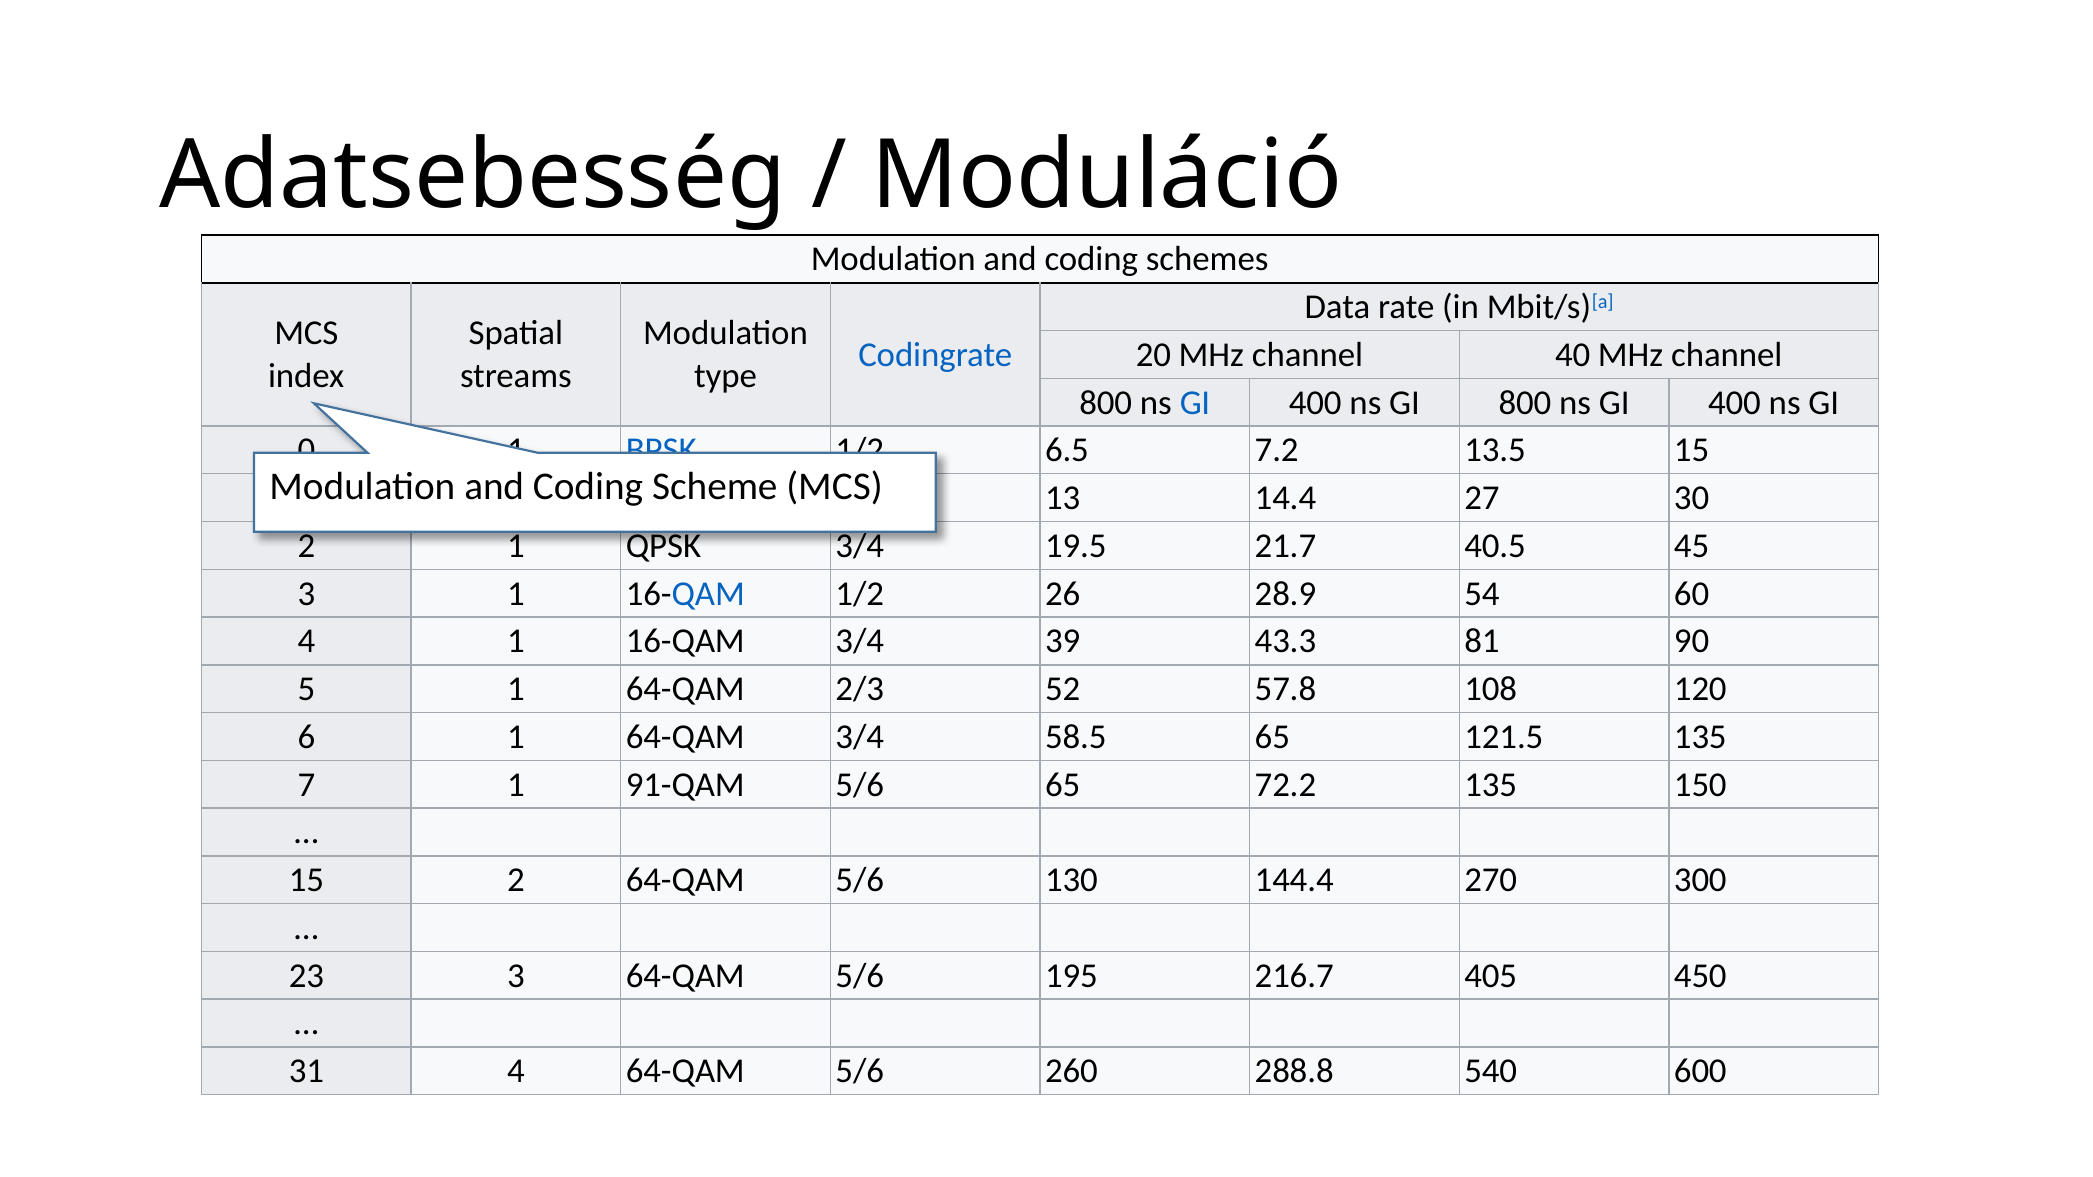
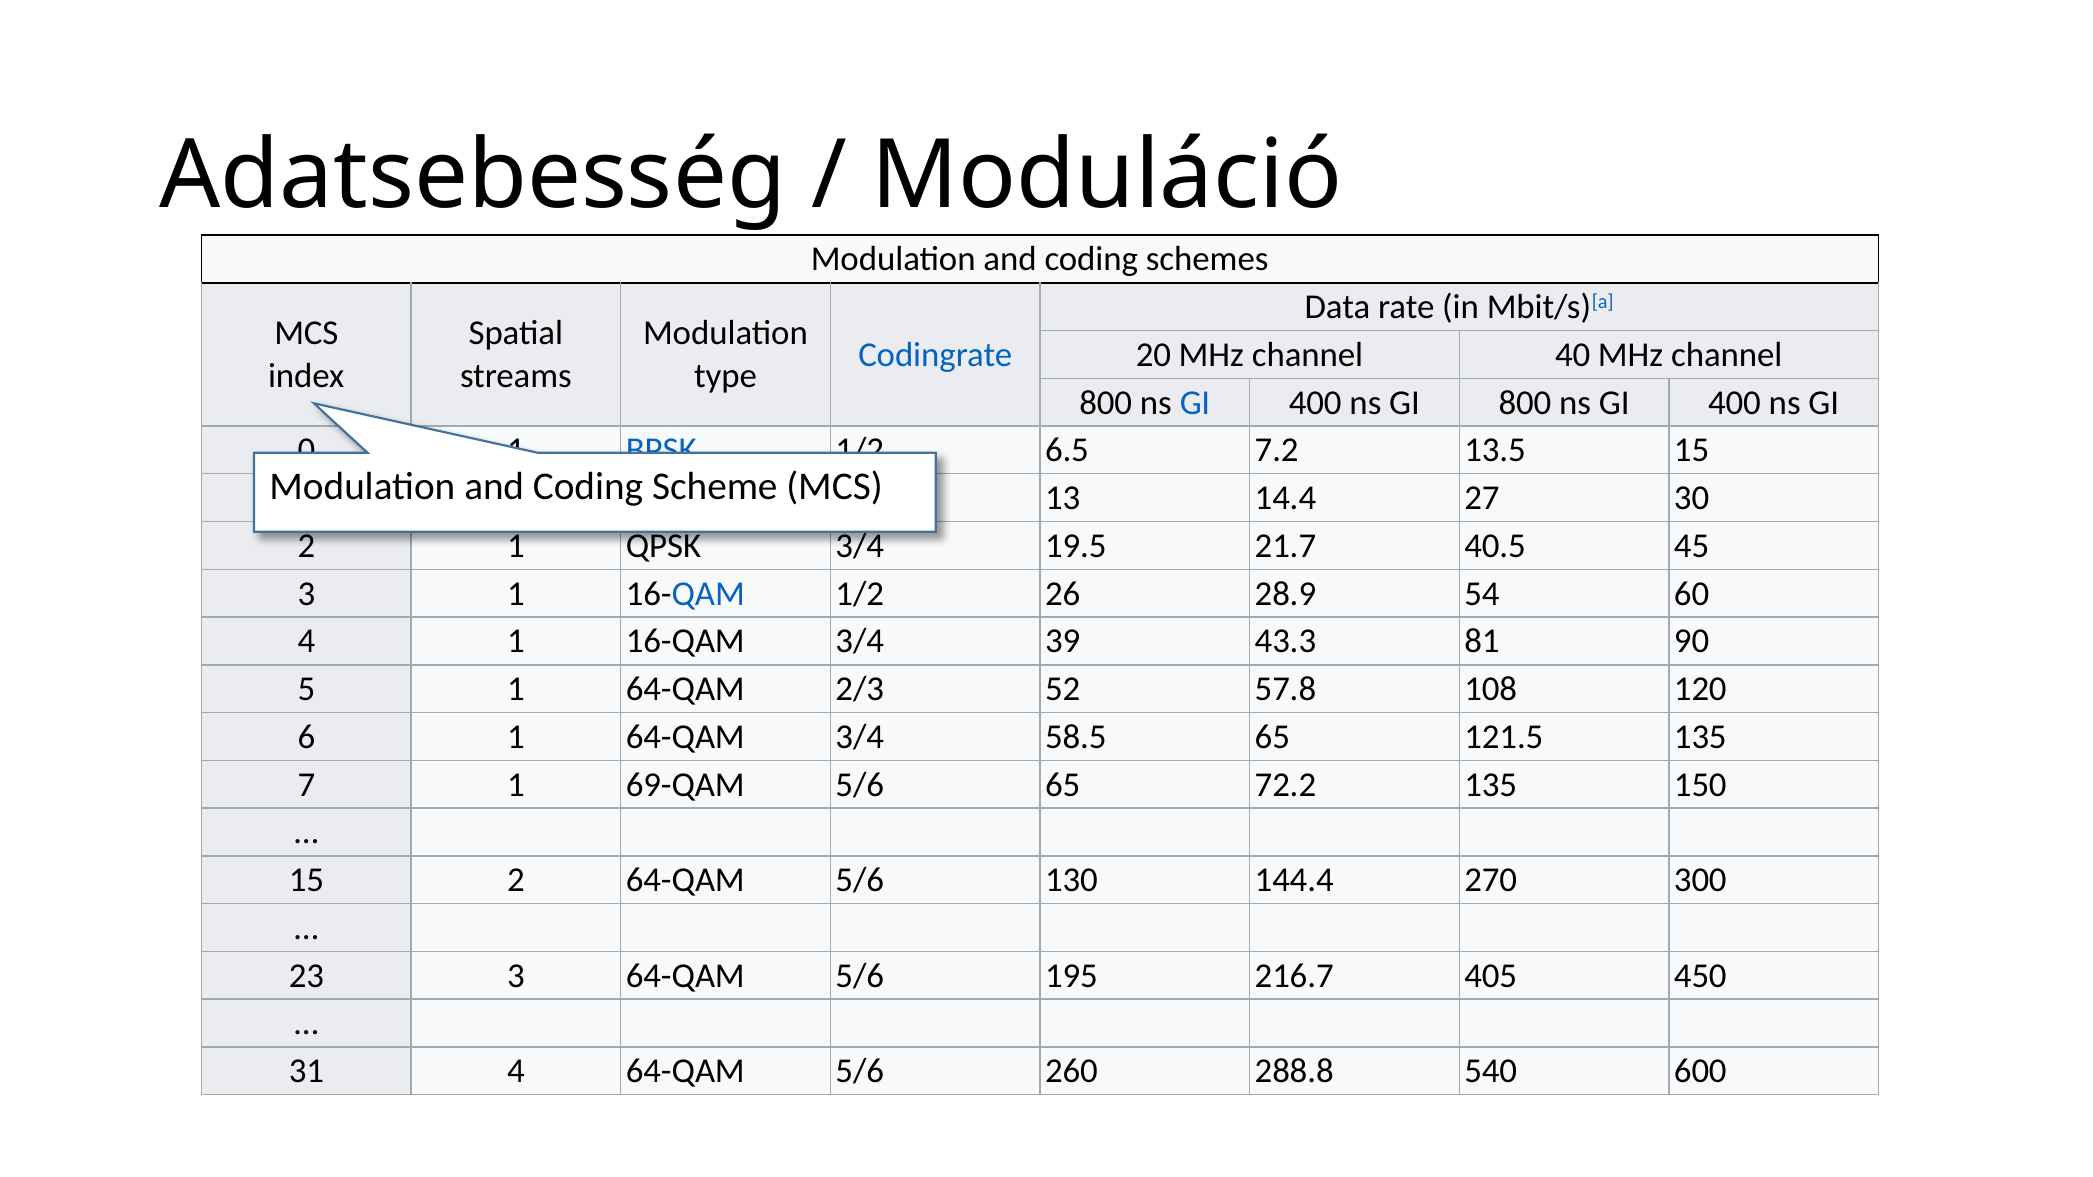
91-QAM: 91-QAM -> 69-QAM (685, 785)
